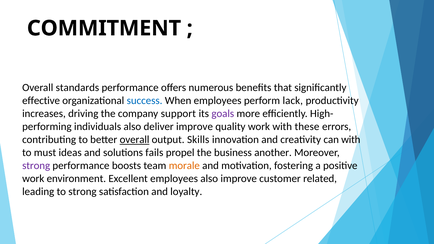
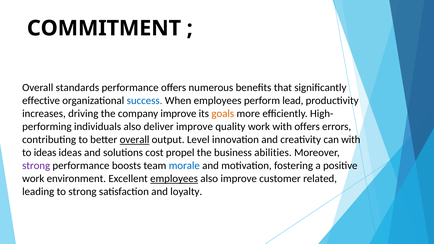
lack: lack -> lead (293, 101)
company support: support -> improve (178, 114)
goals colour: purple -> orange (223, 114)
with these: these -> offers (307, 127)
Skills: Skills -> Level (198, 140)
to must: must -> ideas (45, 153)
fails: fails -> cost (154, 153)
another: another -> abilities (273, 153)
morale colour: orange -> blue (184, 166)
employees underline: none -> present (174, 179)
